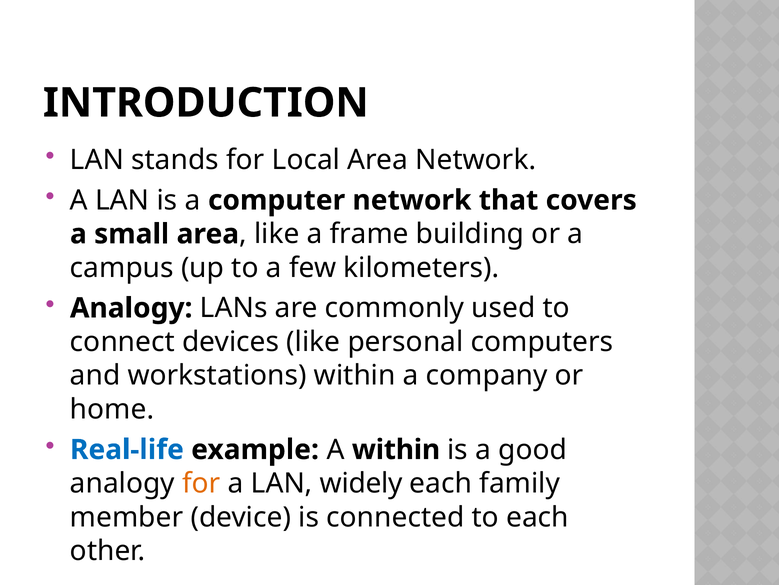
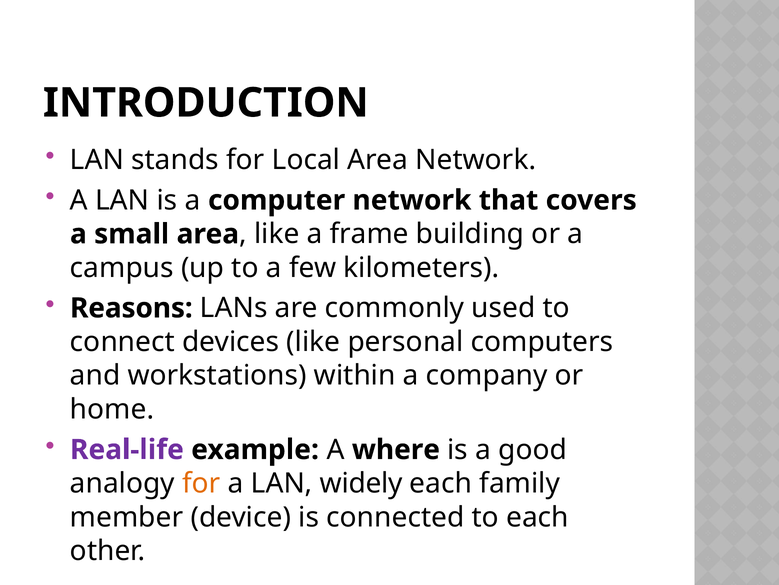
Analogy: Analogy -> Reasons (131, 308)
Real-life colour: blue -> purple (127, 449)
A within: within -> where (396, 449)
